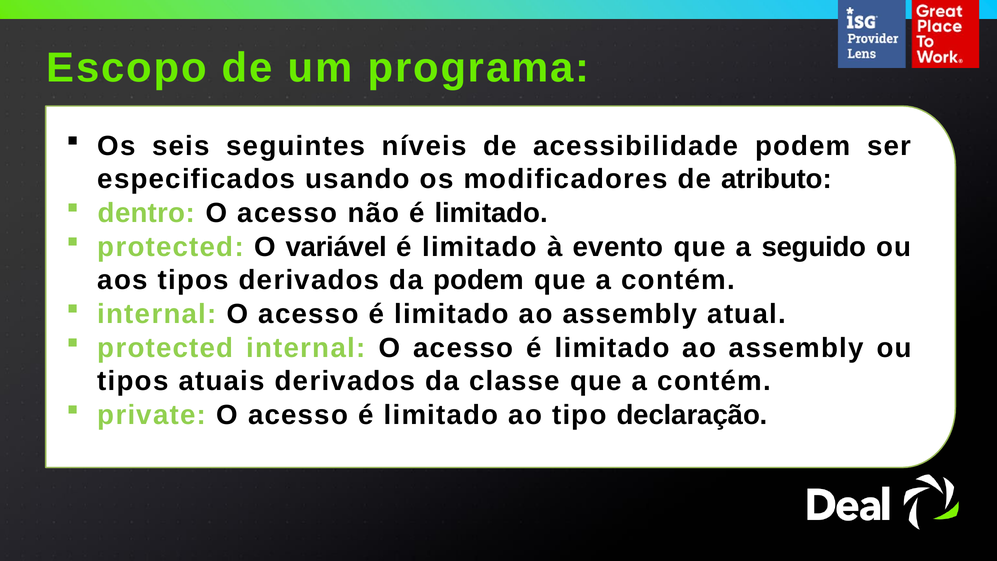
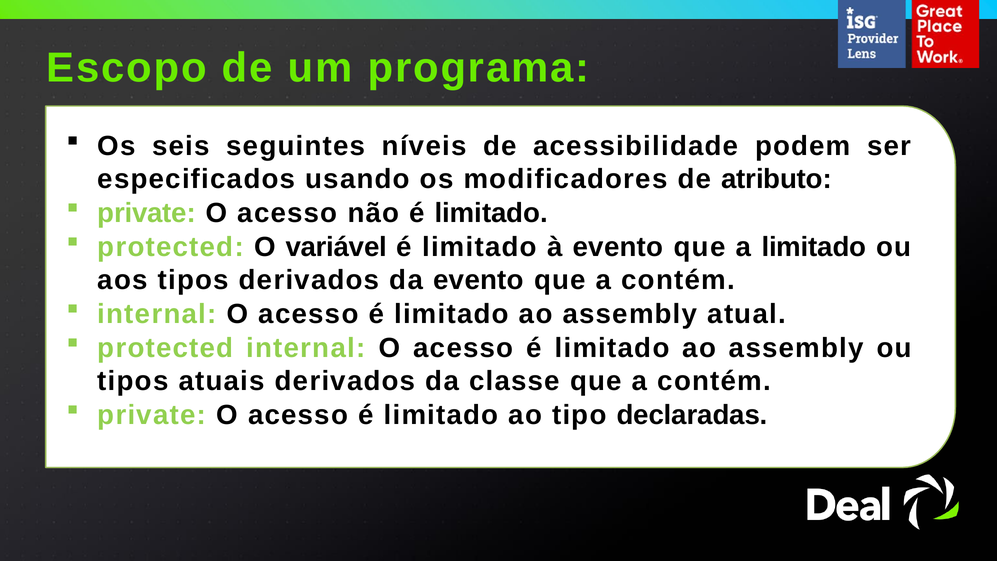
dentro: dentro -> private (147, 213)
a seguido: seguido -> limitado (814, 247)
da podem: podem -> evento (478, 280)
declaração: declaração -> declaradas (692, 415)
